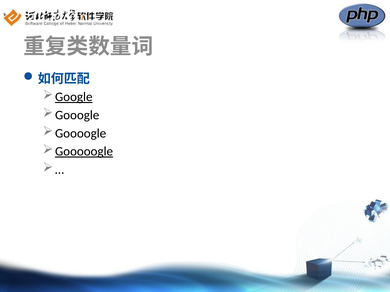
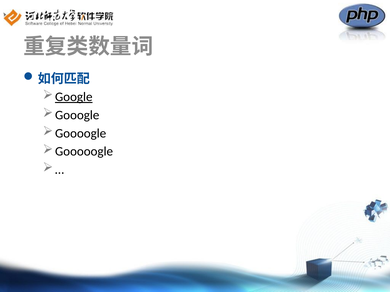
Gooooogle underline: present -> none (84, 152)
